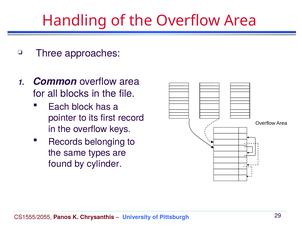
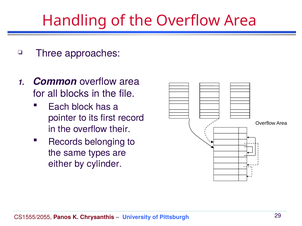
keys: keys -> their (120, 129)
found: found -> either (60, 164)
